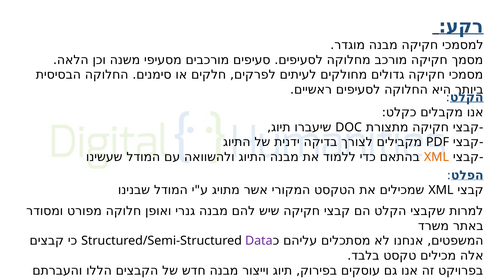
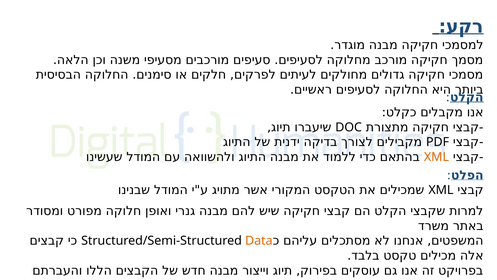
Data colour: purple -> orange (259, 240)
